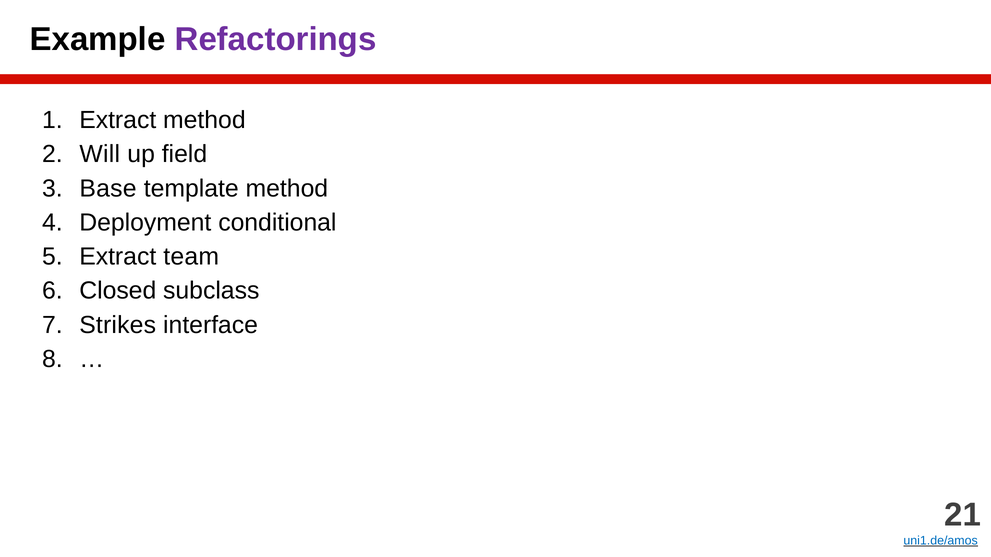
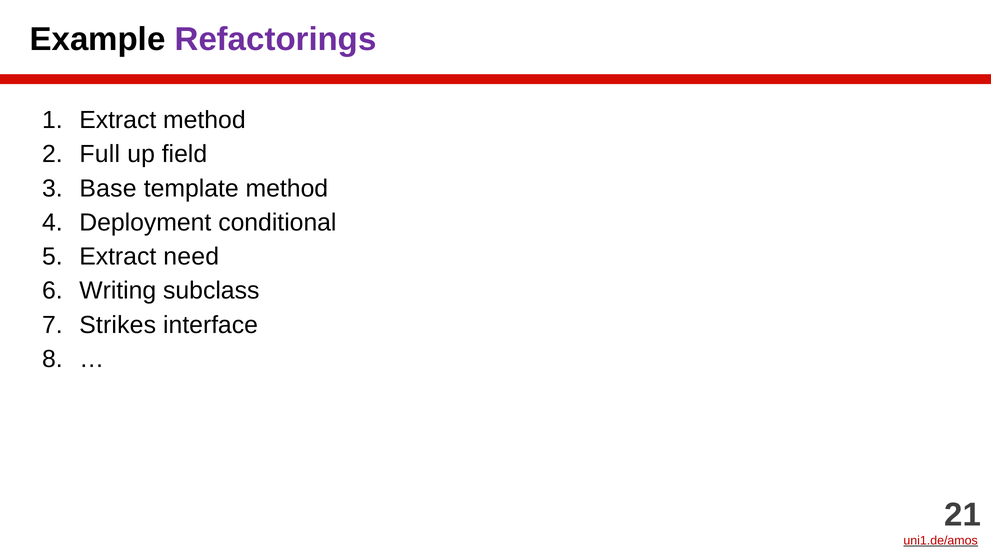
Will: Will -> Full (100, 154)
team: team -> need (191, 257)
Closed: Closed -> Writing (118, 291)
uni1.de/amos colour: blue -> red (941, 541)
